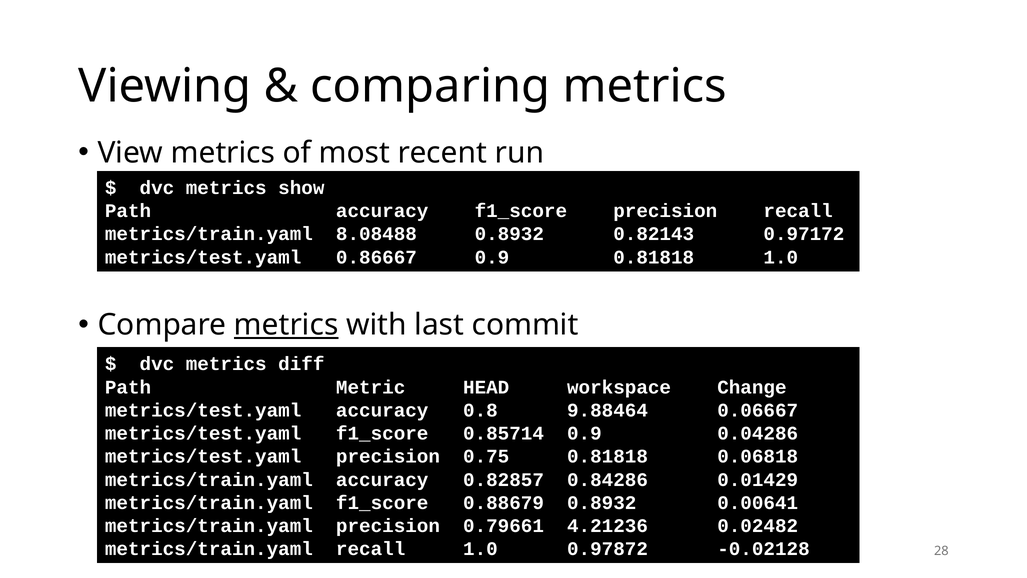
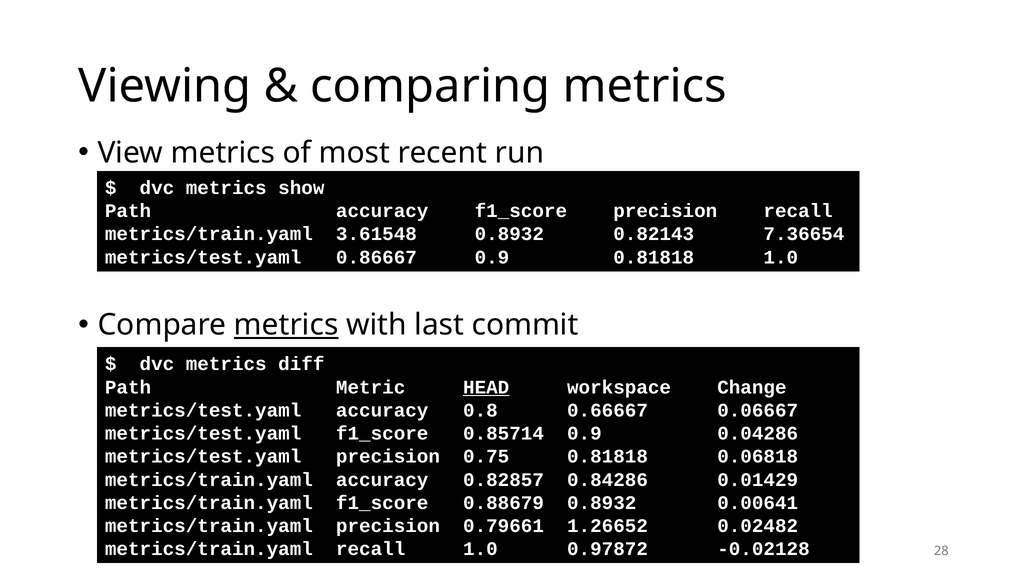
8.08488: 8.08488 -> 3.61548 (376, 234)
0.97172: 0.97172 -> 7.36654 (804, 234)
HEAD underline: none -> present (486, 387)
9.88464: 9.88464 -> 0.66667 (608, 410)
4.21236: 4.21236 -> 1.26652 (608, 526)
